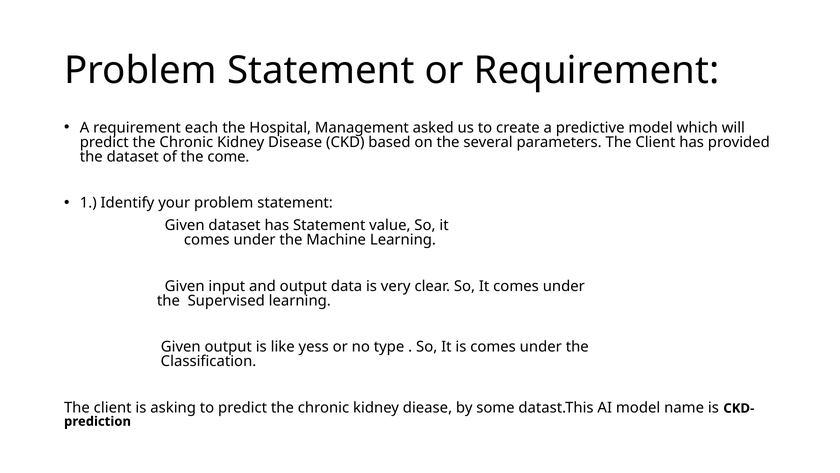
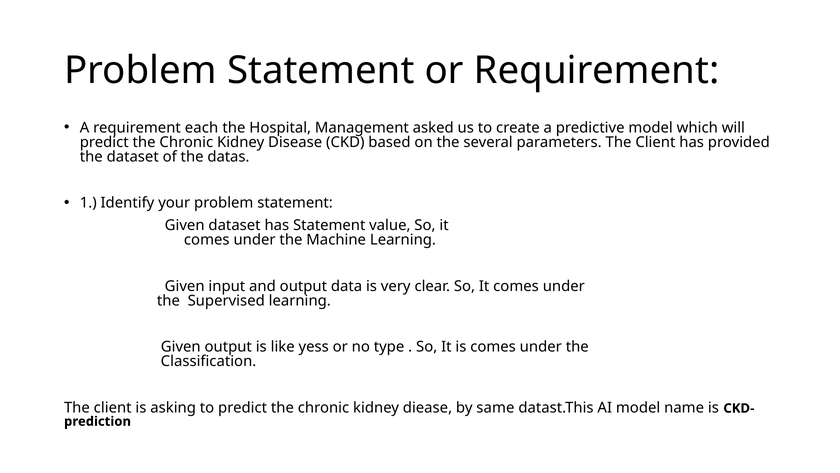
come: come -> datas (228, 157)
some: some -> same (495, 407)
